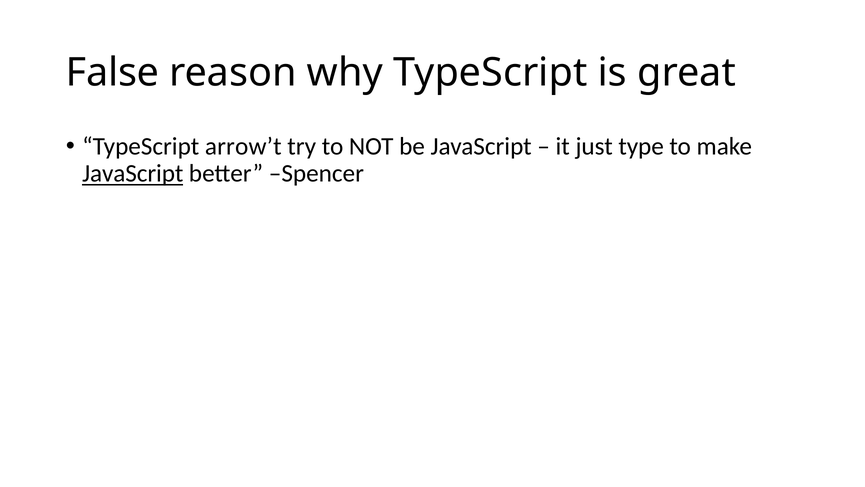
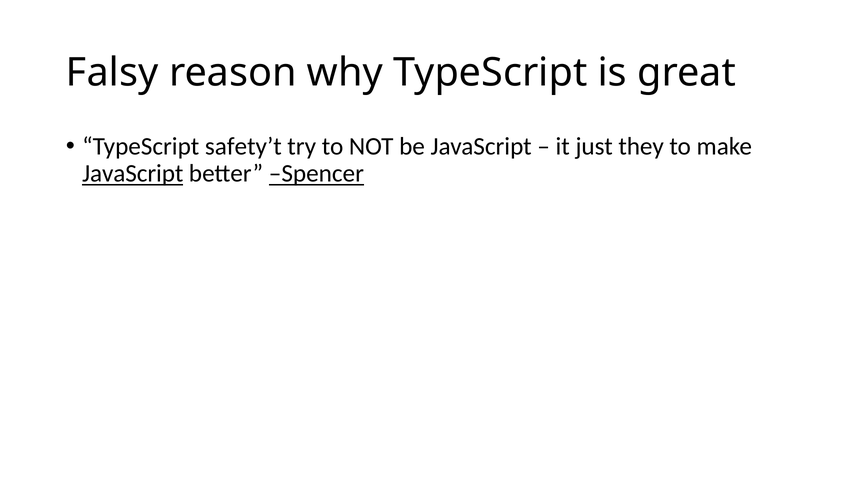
False: False -> Falsy (112, 73)
arrow’t: arrow’t -> safety’t (243, 146)
type: type -> they (641, 146)
Spencer underline: none -> present (316, 173)
